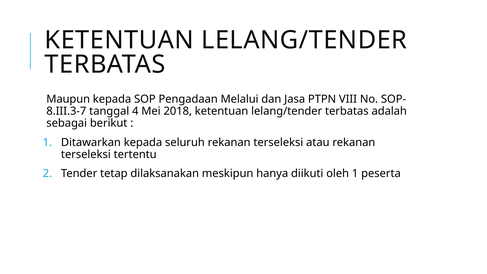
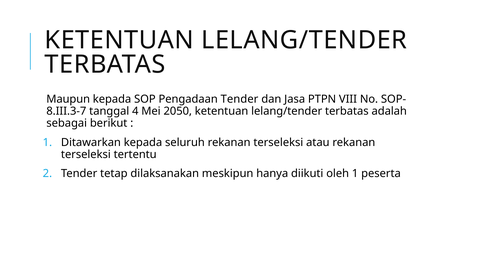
Pengadaan Melalui: Melalui -> Tender (239, 99)
2018: 2018 -> 2050 (178, 111)
